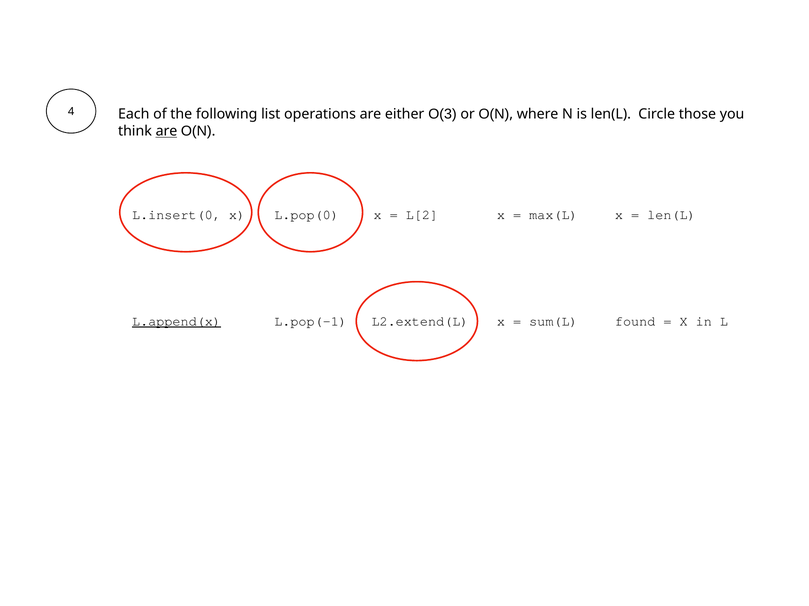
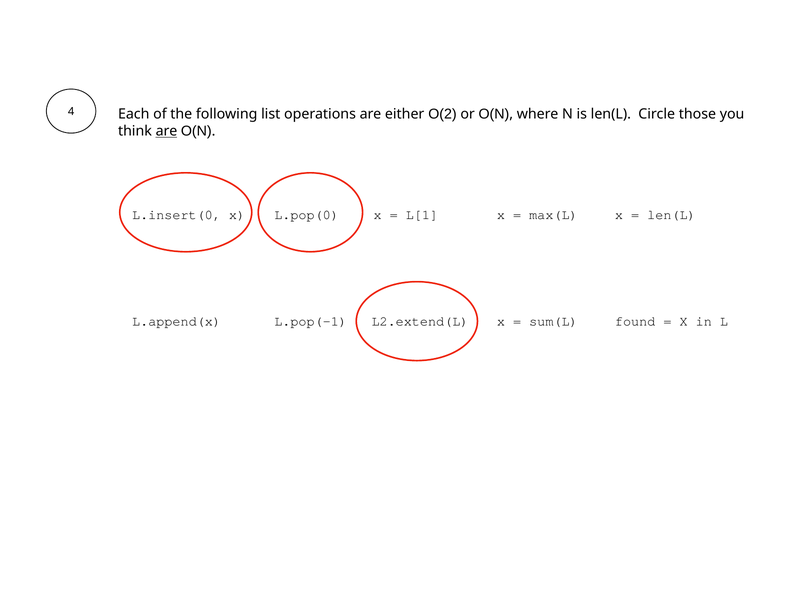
O(3: O(3 -> O(2 (443, 114)
L[2: L[2 -> L[1 (422, 215)
L.append(x underline: present -> none (177, 322)
